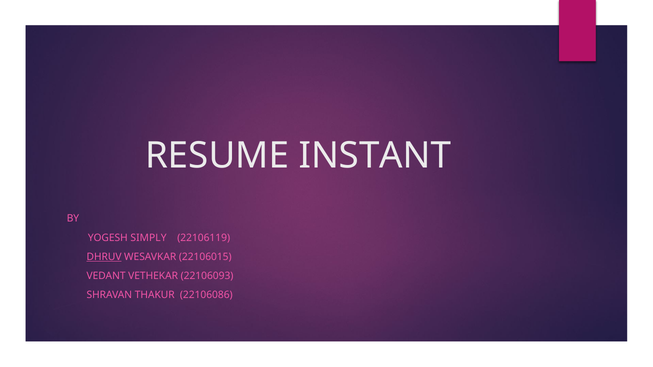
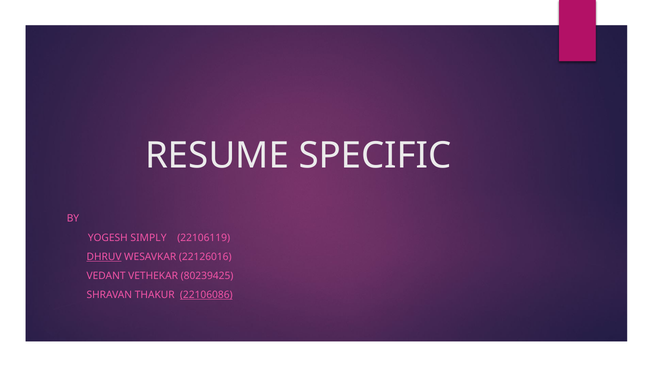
INSTANT: INSTANT -> SPECIFIC (375, 156)
22106015: 22106015 -> 22126016 (205, 257)
22106093: 22106093 -> 80239425 (207, 276)
22106086 underline: none -> present (206, 295)
